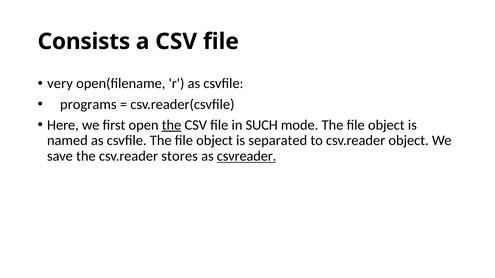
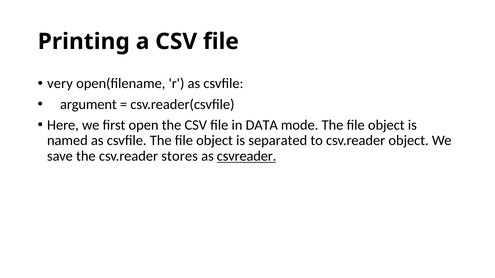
Consists: Consists -> Printing (84, 42)
programs: programs -> argument (88, 104)
the underline: present -> none (172, 125)
SUCH: SUCH -> DATA (262, 125)
